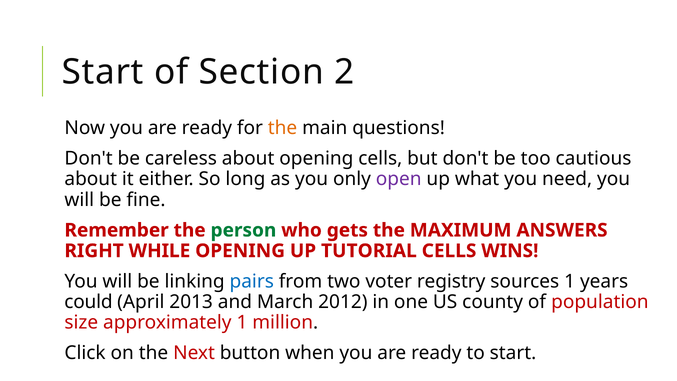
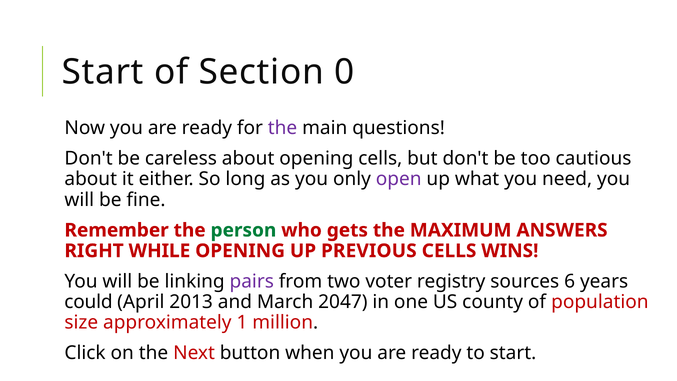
2: 2 -> 0 (344, 72)
the colour: orange -> purple (283, 128)
TUTORIAL: TUTORIAL -> PREVIOUS (369, 251)
pairs colour: blue -> purple (252, 281)
sources 1: 1 -> 6 (570, 281)
2012: 2012 -> 2047 (343, 302)
